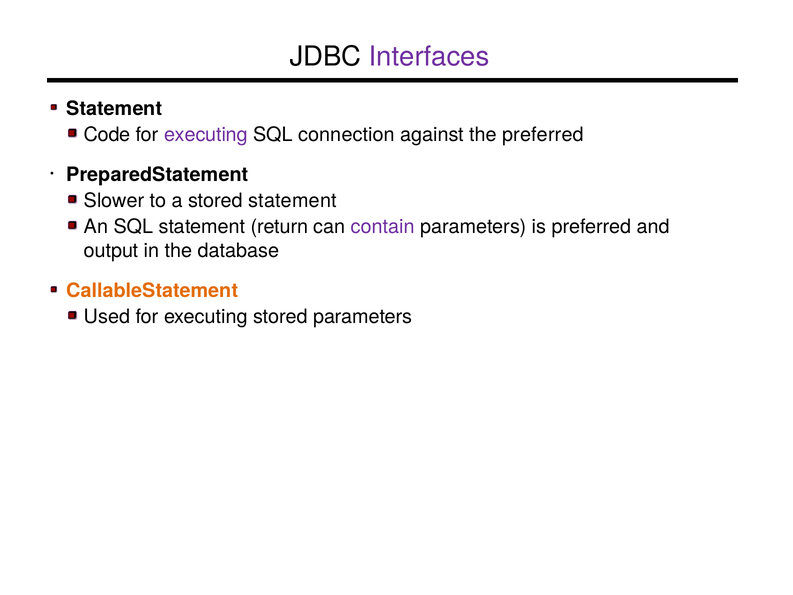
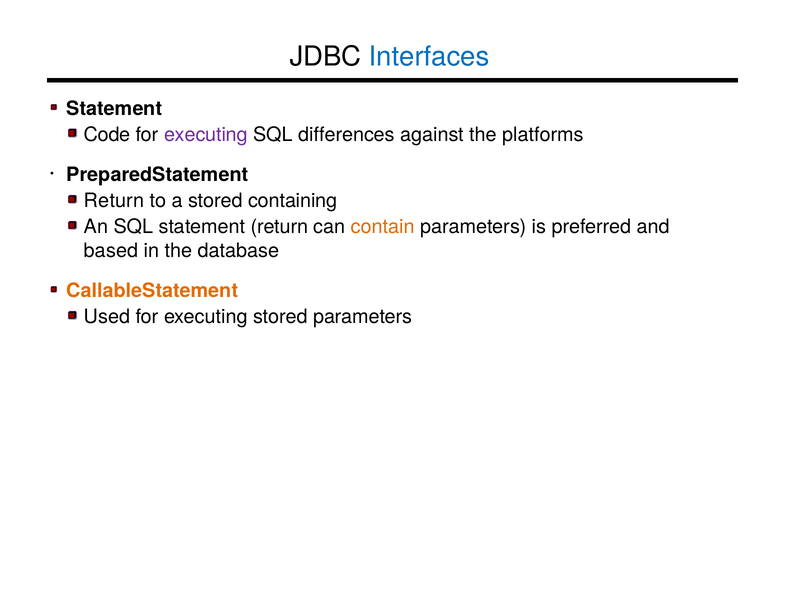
Interfaces colour: purple -> blue (429, 57)
connection: connection -> differences (347, 135)
the preferred: preferred -> platforms (543, 135)
Slower: Slower -> Return (114, 201)
stored statement: statement -> containing (293, 201)
contain colour: purple -> orange (383, 227)
output: output -> based (111, 251)
